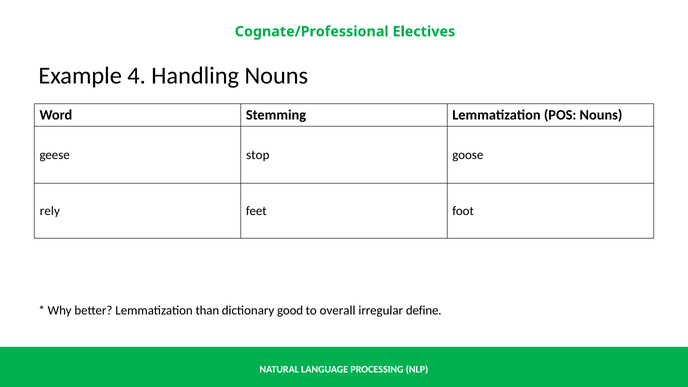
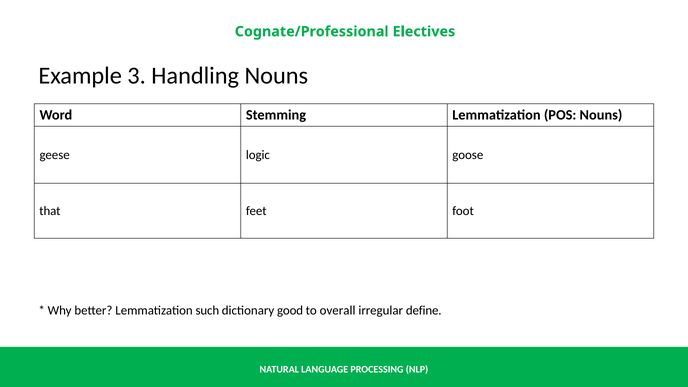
4: 4 -> 3 (137, 76)
stop: stop -> logic (258, 155)
rely: rely -> that (50, 211)
than: than -> such (207, 311)
